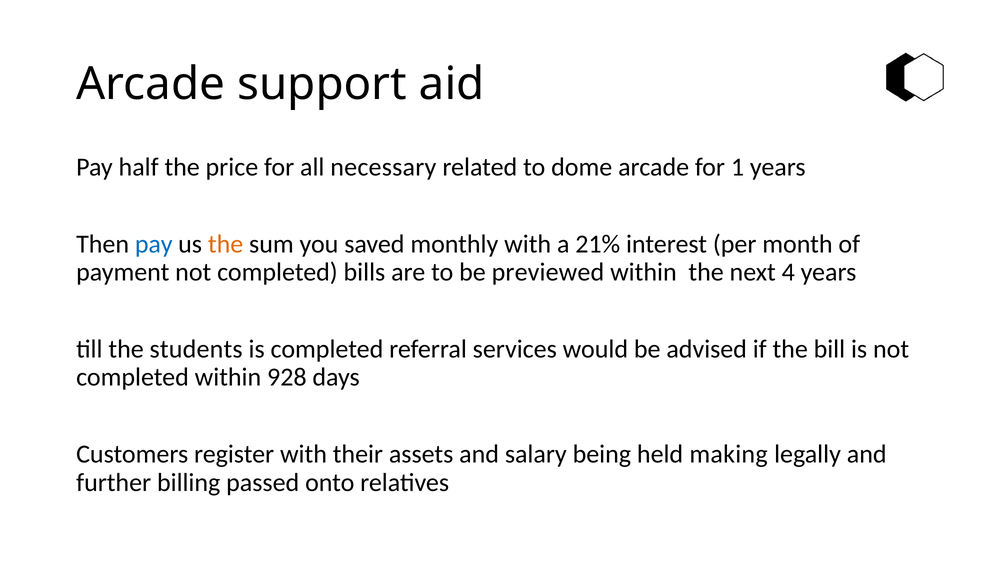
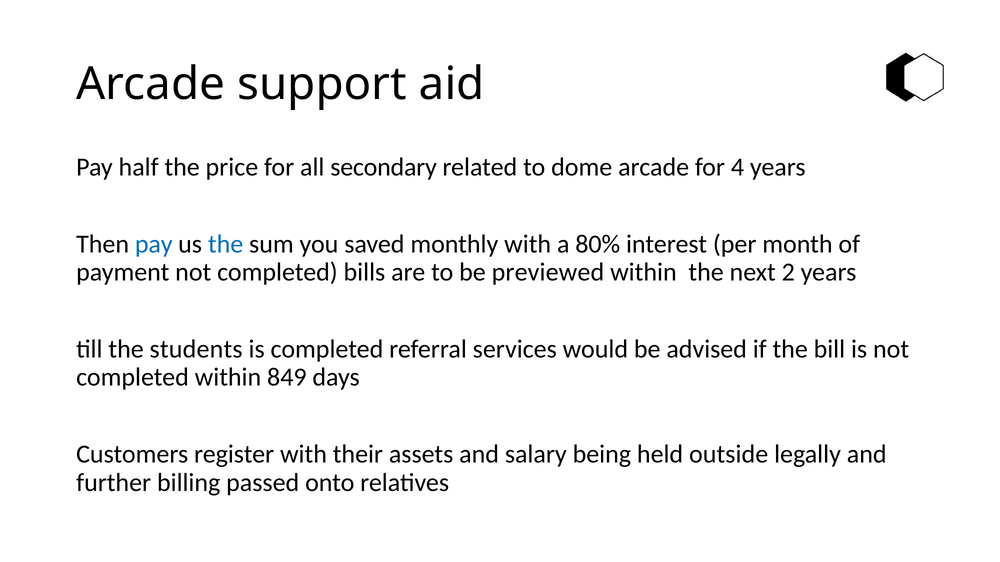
necessary: necessary -> secondary (384, 167)
1: 1 -> 4 (738, 167)
the colour: orange -> blue (226, 244)
21%: 21% -> 80% (598, 244)
4: 4 -> 2 (788, 273)
928: 928 -> 849 (287, 378)
making: making -> outside (729, 455)
